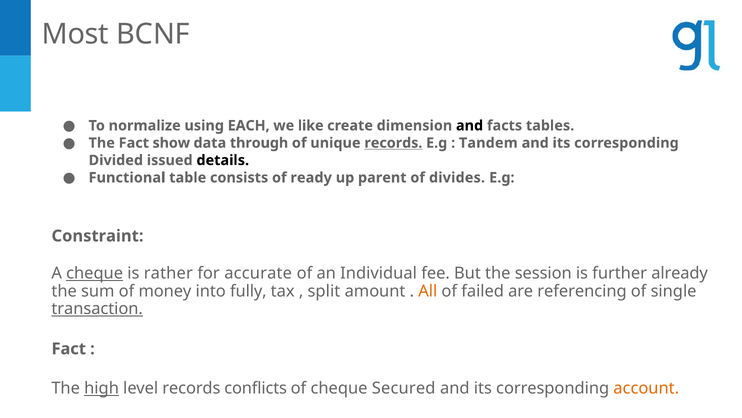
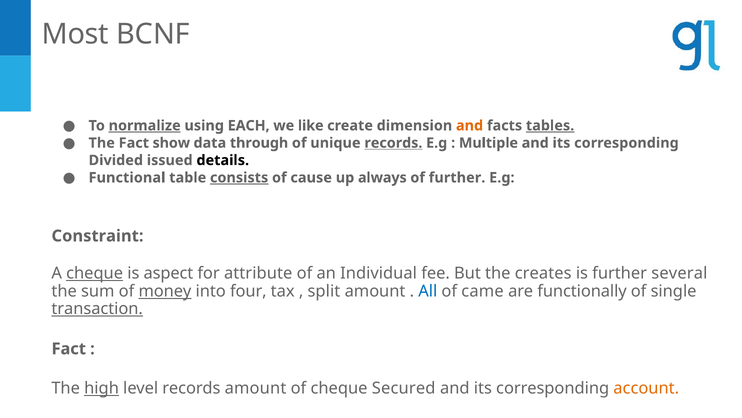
normalize underline: none -> present (145, 125)
and colour: black -> orange (470, 125)
tables underline: none -> present (550, 125)
Tandem: Tandem -> Multiple (488, 143)
consists underline: none -> present (239, 177)
ready: ready -> cause (311, 177)
parent: parent -> always (382, 177)
of divides: divides -> further (457, 177)
rather: rather -> aspect (168, 273)
accurate: accurate -> attribute (258, 273)
session: session -> creates (543, 273)
already: already -> several (679, 273)
money underline: none -> present (165, 291)
fully: fully -> four (248, 291)
All colour: orange -> blue (428, 291)
failed: failed -> came (483, 291)
referencing: referencing -> functionally (582, 291)
records conflicts: conflicts -> amount (255, 388)
